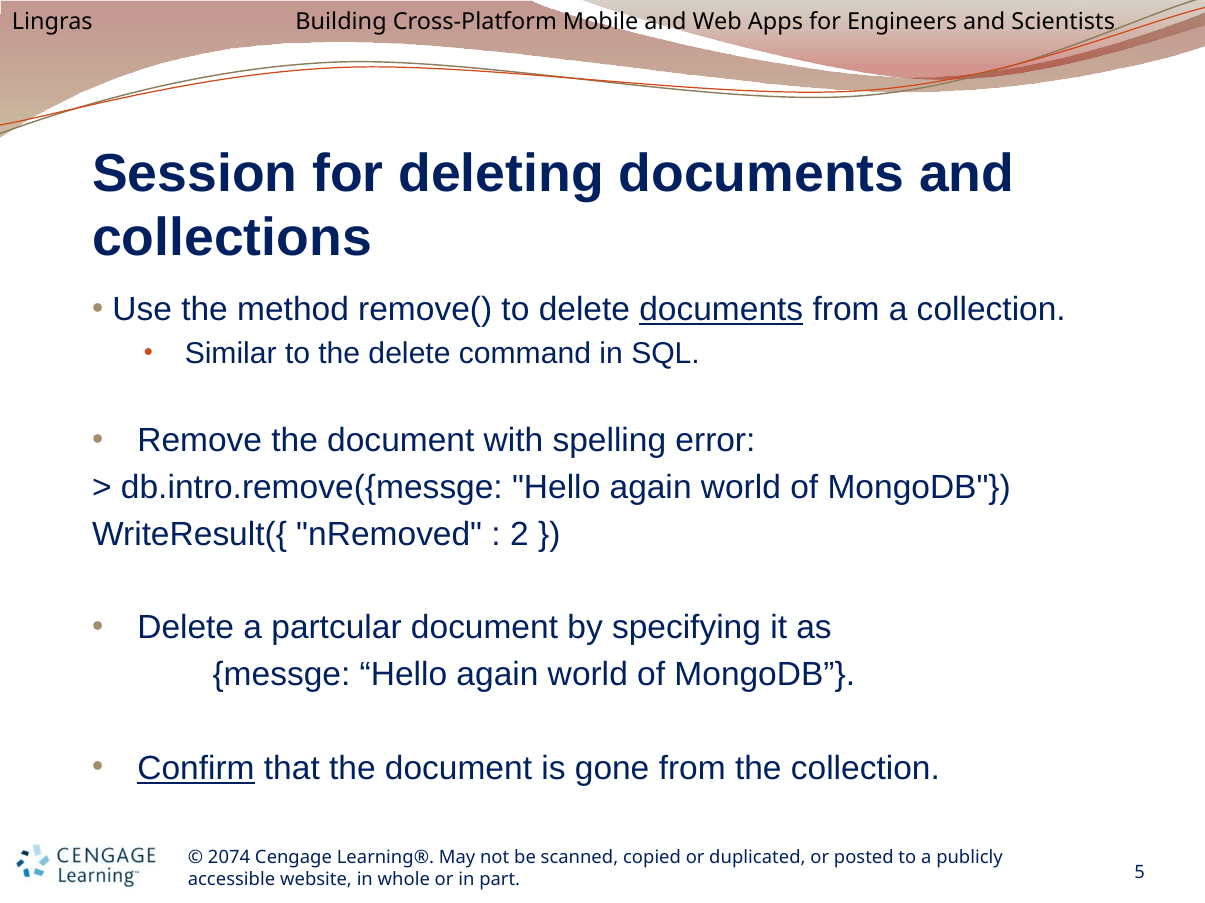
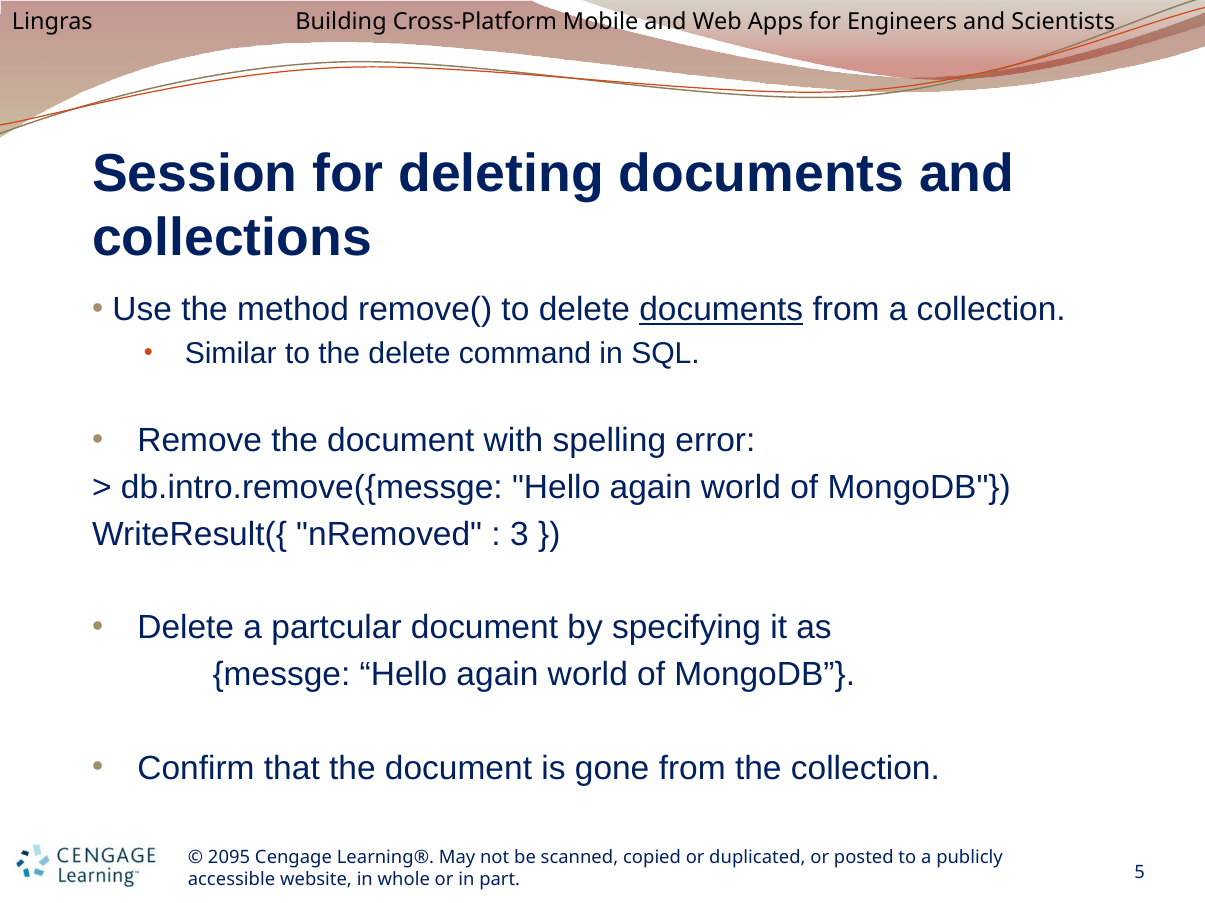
2: 2 -> 3 (519, 535)
Confirm underline: present -> none (196, 769)
2074: 2074 -> 2095 (229, 859)
